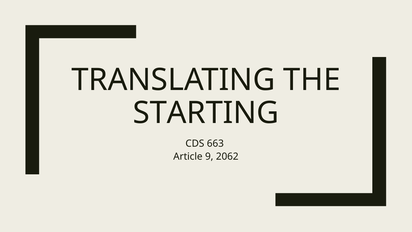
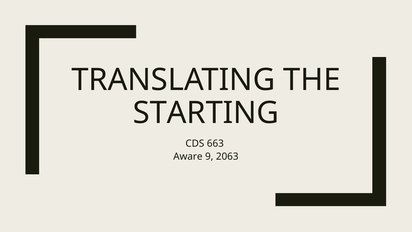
Article: Article -> Aware (188, 157)
2062: 2062 -> 2063 (227, 157)
